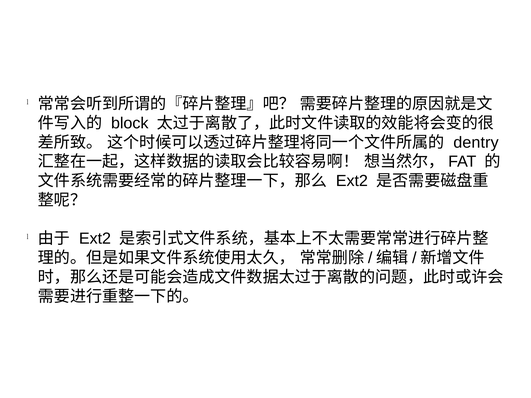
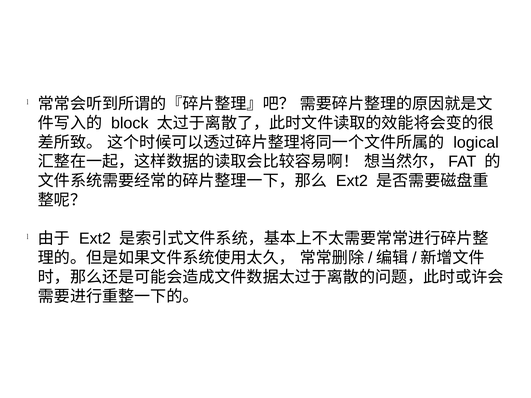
dentry: dentry -> logical (476, 142)
